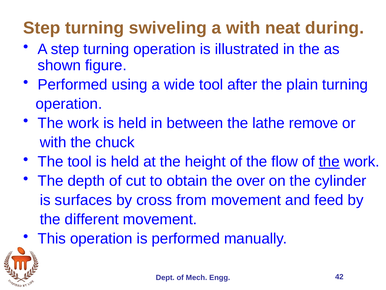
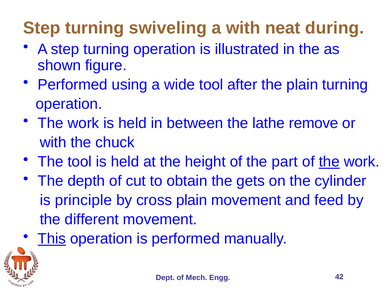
flow: flow -> part (285, 161)
over: over -> gets (251, 181)
surfaces: surfaces -> principle (83, 200)
cross from: from -> plain (192, 200)
This underline: none -> present (52, 238)
